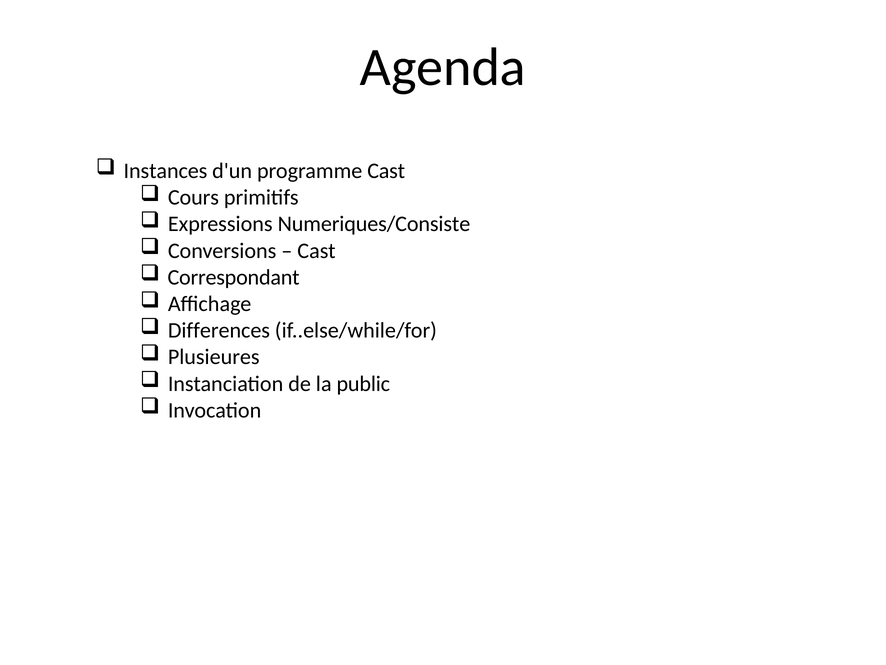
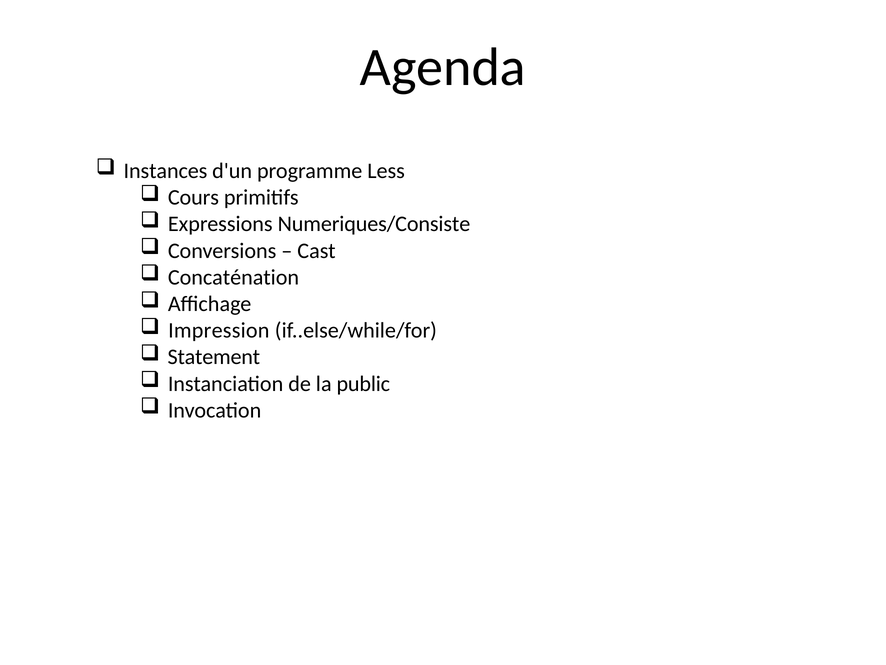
programme Cast: Cast -> Less (386, 171)
Correspondant: Correspondant -> Concaténation (233, 277)
Differences: Differences -> Impression (219, 330)
Plusieures: Plusieures -> Statement (214, 357)
